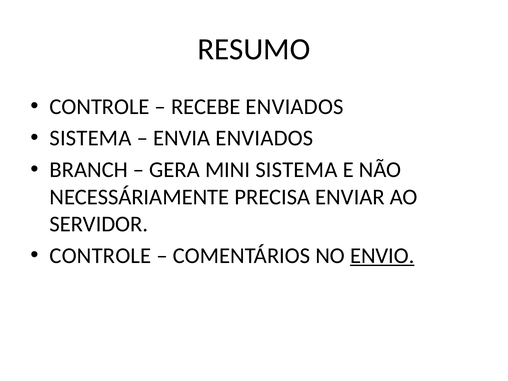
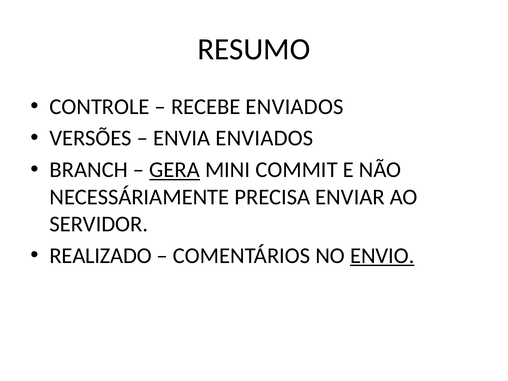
SISTEMA: SISTEMA -> VERSÕES (91, 138)
GERA underline: none -> present (175, 170)
MINI SISTEMA: SISTEMA -> COMMIT (297, 170)
CONTROLE: CONTROLE -> REALIZADO (101, 256)
